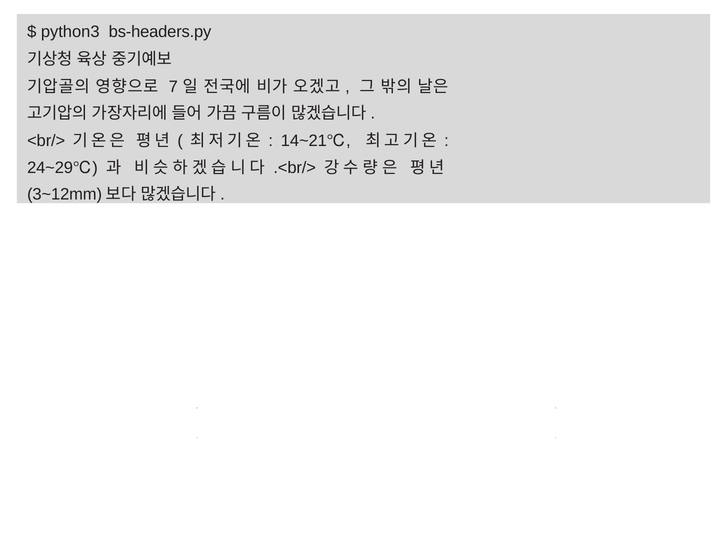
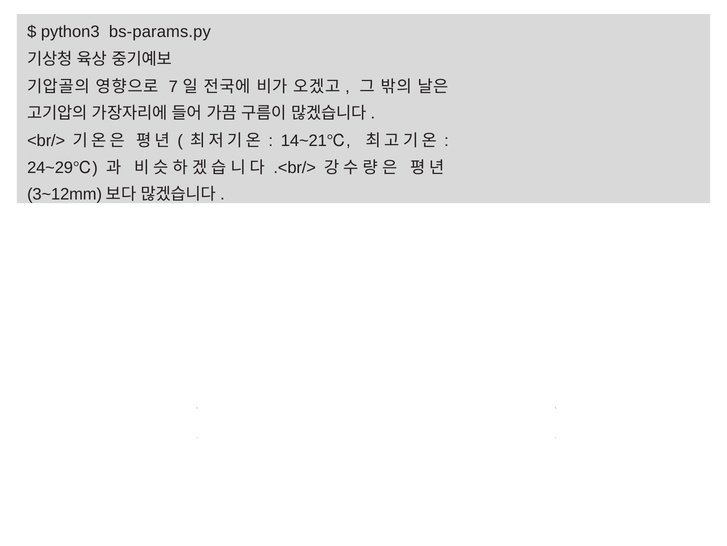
bs-headers.py: bs-headers.py -> bs-params.py (160, 32)
